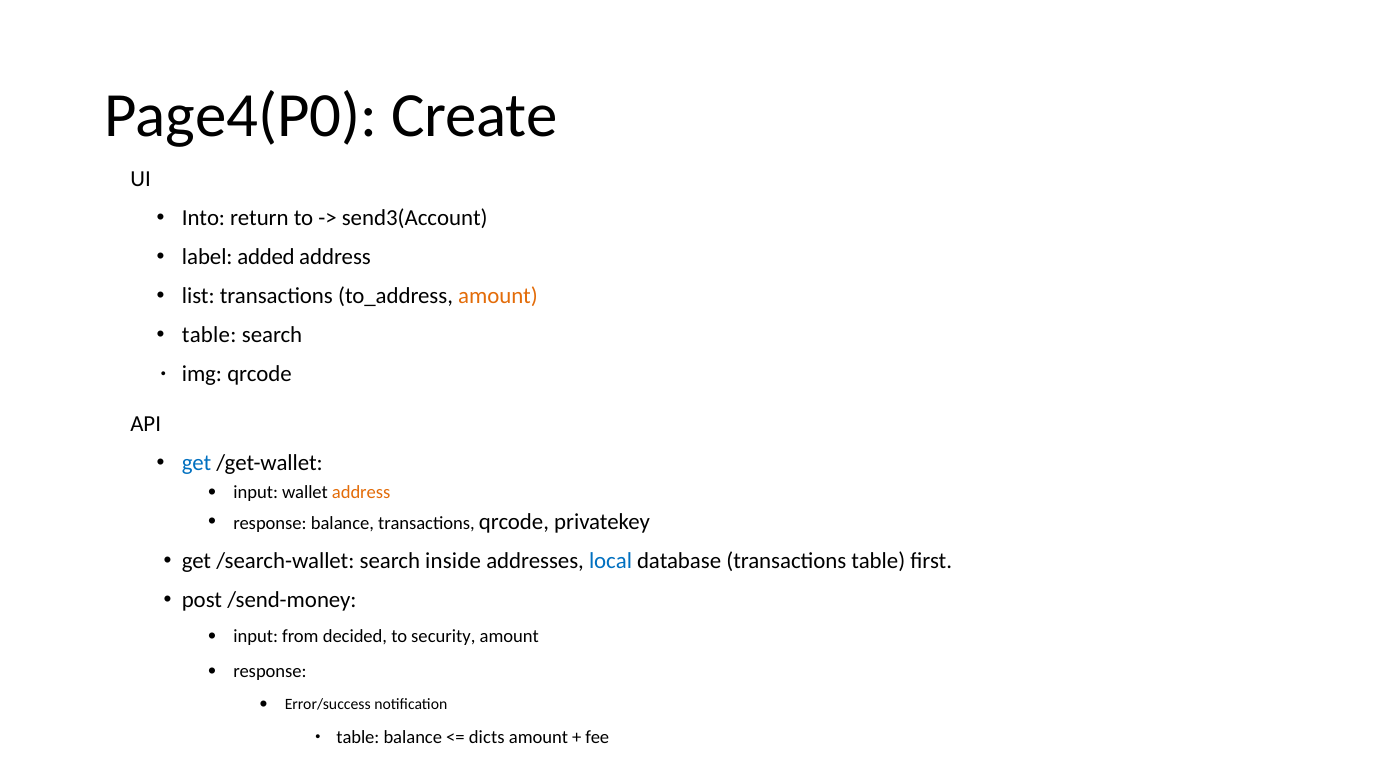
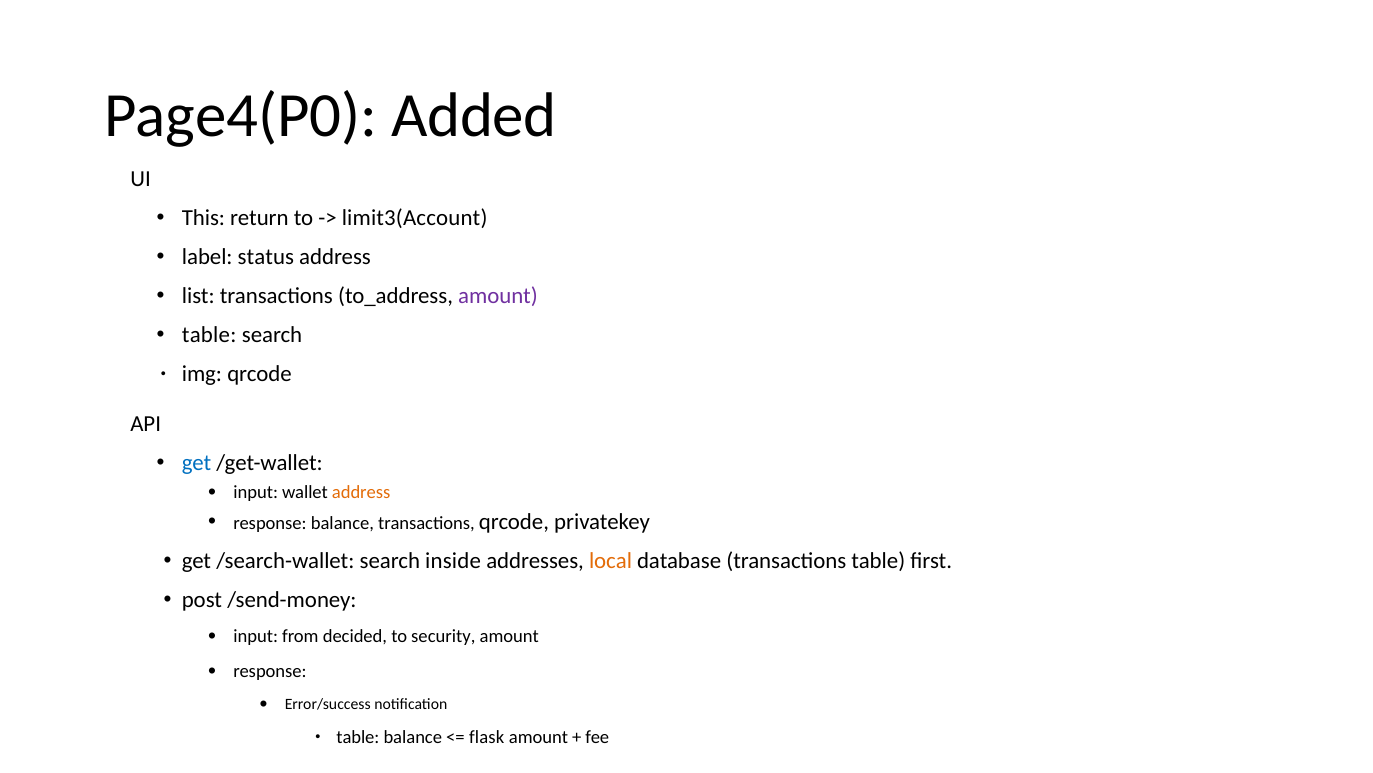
Create: Create -> Added (474, 115)
Into: Into -> This (203, 218)
send3(Account: send3(Account -> limit3(Account (415, 218)
added: added -> status (266, 257)
amount colour: orange -> purple (498, 296)
local colour: blue -> orange (610, 561)
dicts: dicts -> flask (487, 736)
